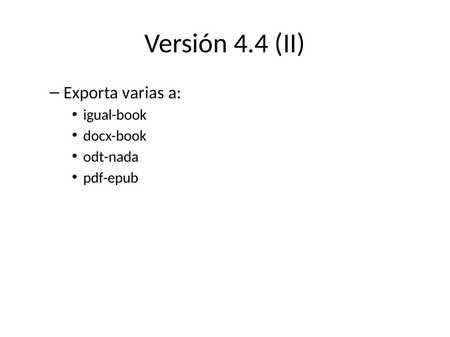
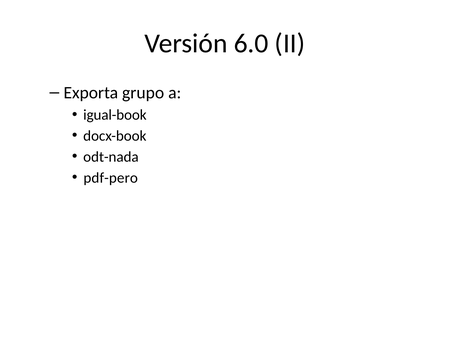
4.4: 4.4 -> 6.0 (251, 44)
varias: varias -> grupo (143, 93)
pdf-epub: pdf-epub -> pdf-pero (111, 178)
